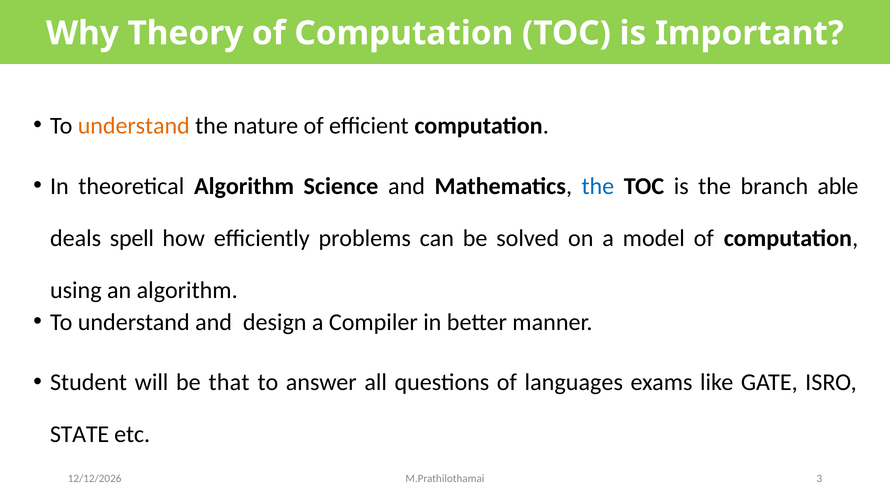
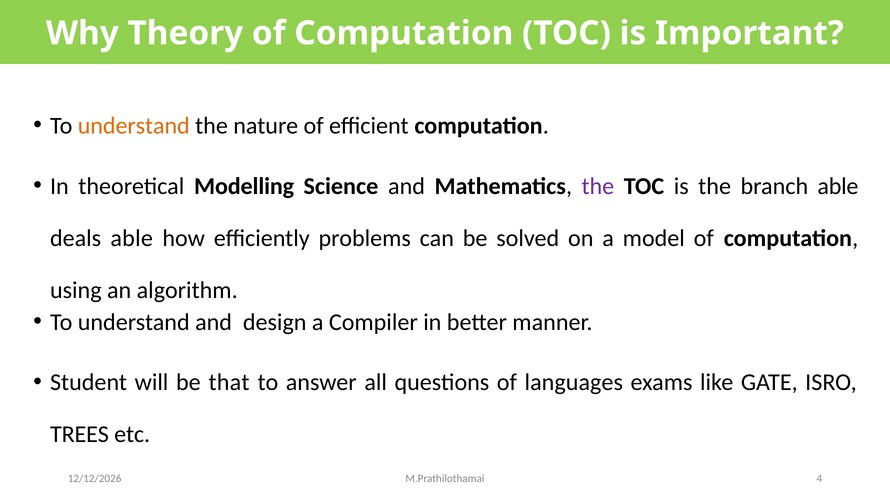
theoretical Algorithm: Algorithm -> Modelling (244, 186)
the colour: blue -> purple (598, 186)
deals spell: spell -> able (132, 238)
STATE: STATE -> TREES (79, 434)
3: 3 -> 4 (819, 478)
